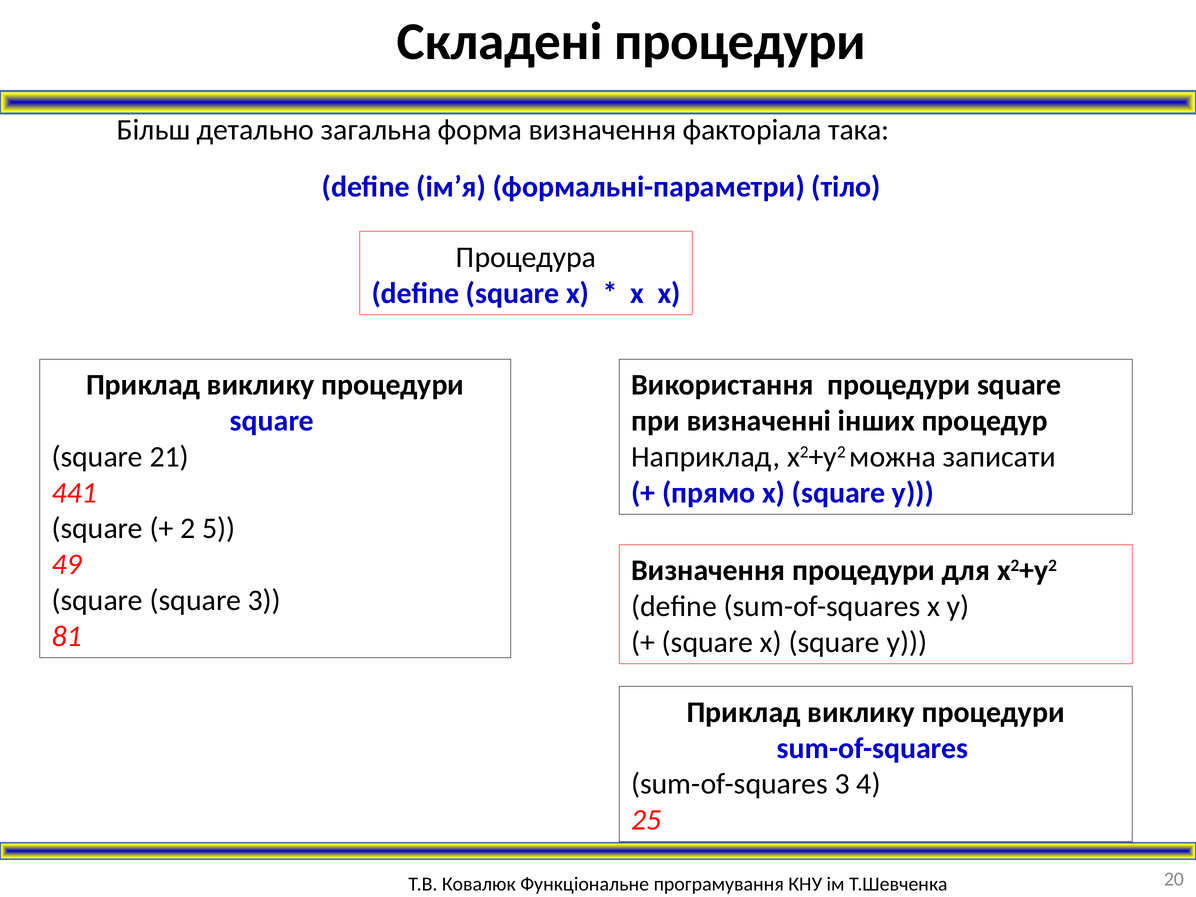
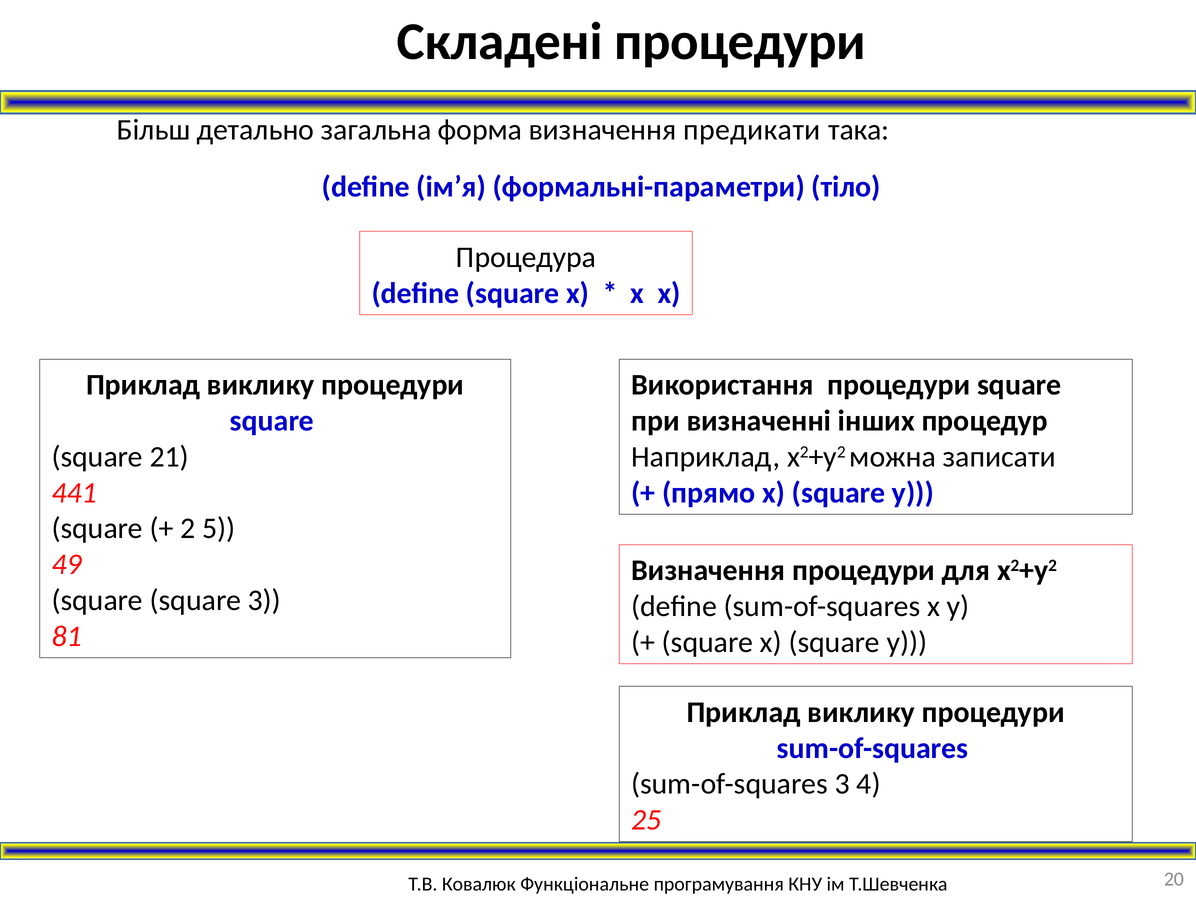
факторіала: факторіала -> предикати (752, 130)
